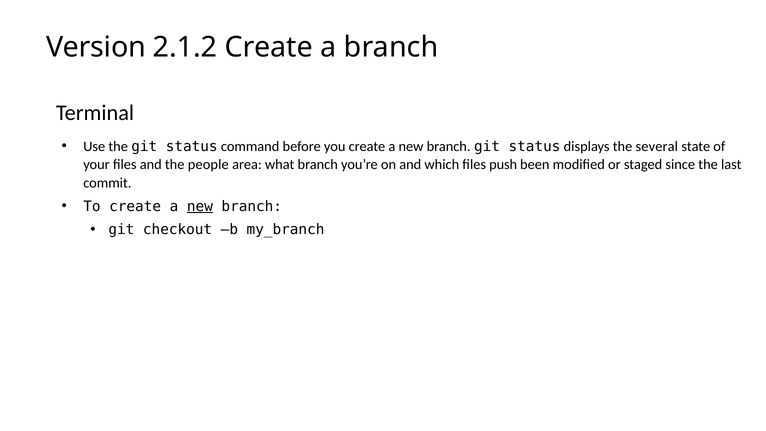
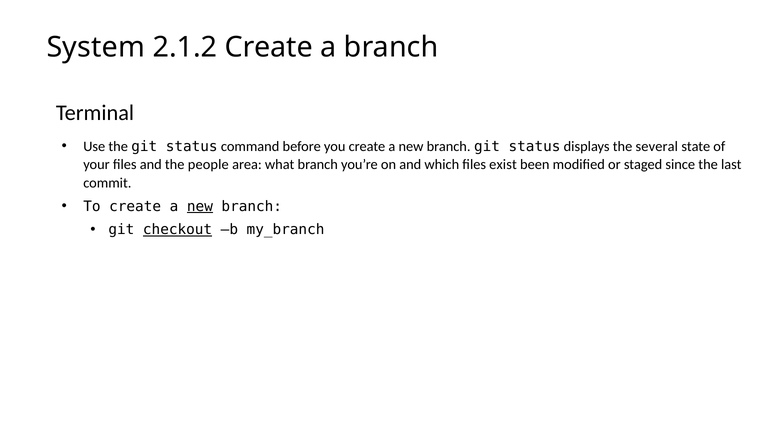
Version: Version -> System (96, 47)
push: push -> exist (503, 165)
checkout underline: none -> present (178, 230)
